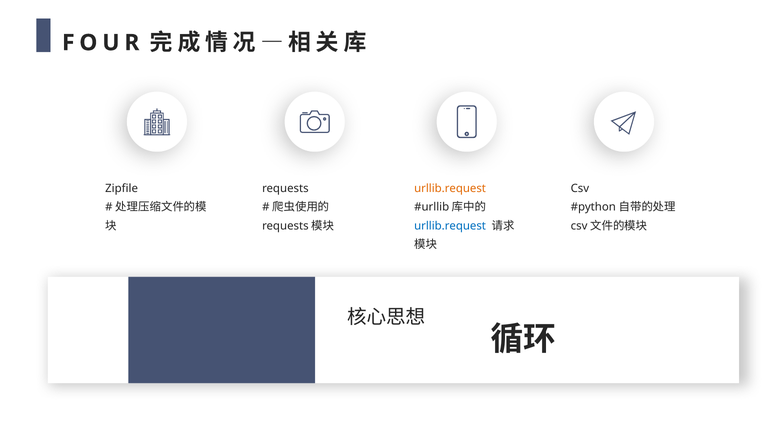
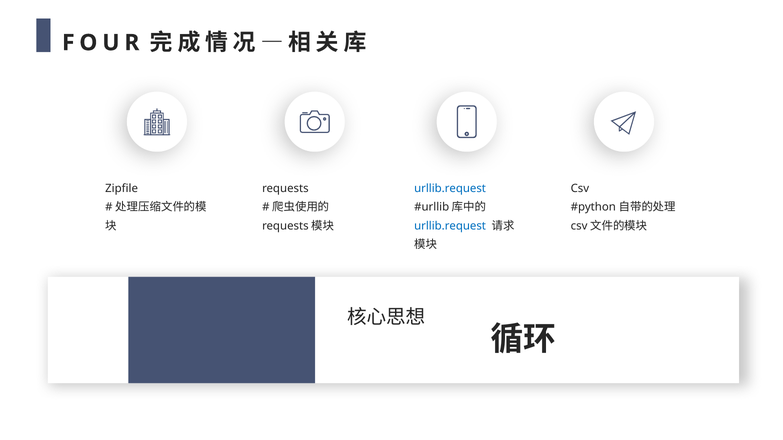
urllib.request colour: orange -> blue (450, 189)
